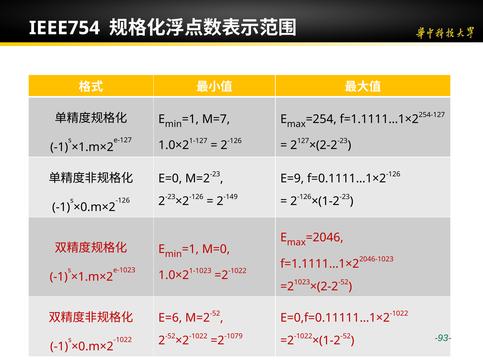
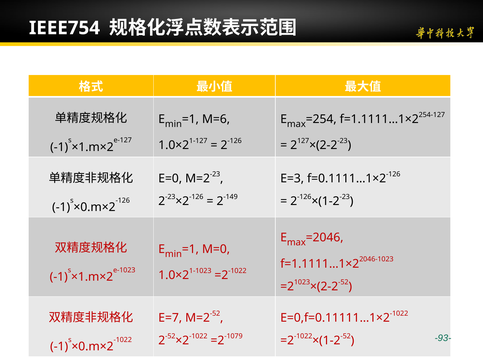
M=7: M=7 -> M=6 (216, 119)
E=9: E=9 -> E=3 (292, 179)
E=6: E=6 -> E=7 (170, 318)
